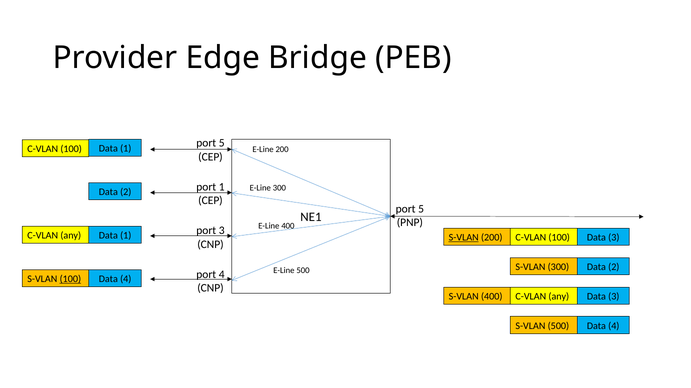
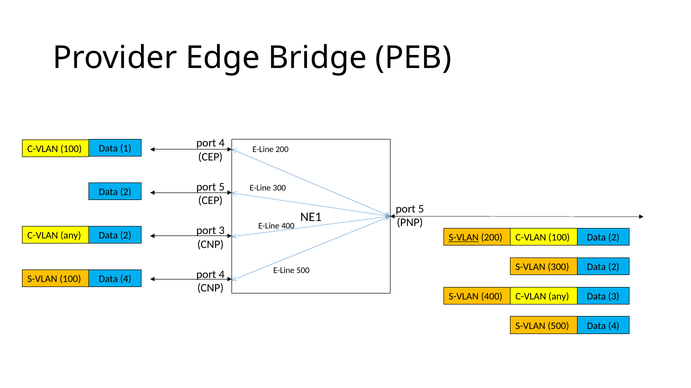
5: 5 -> 4 (222, 143)
1: 1 -> 5 (222, 187)
1: 1 -> 2 (126, 236)
3: 3 -> 2 (614, 238)
100 underline: present -> none (70, 280)
